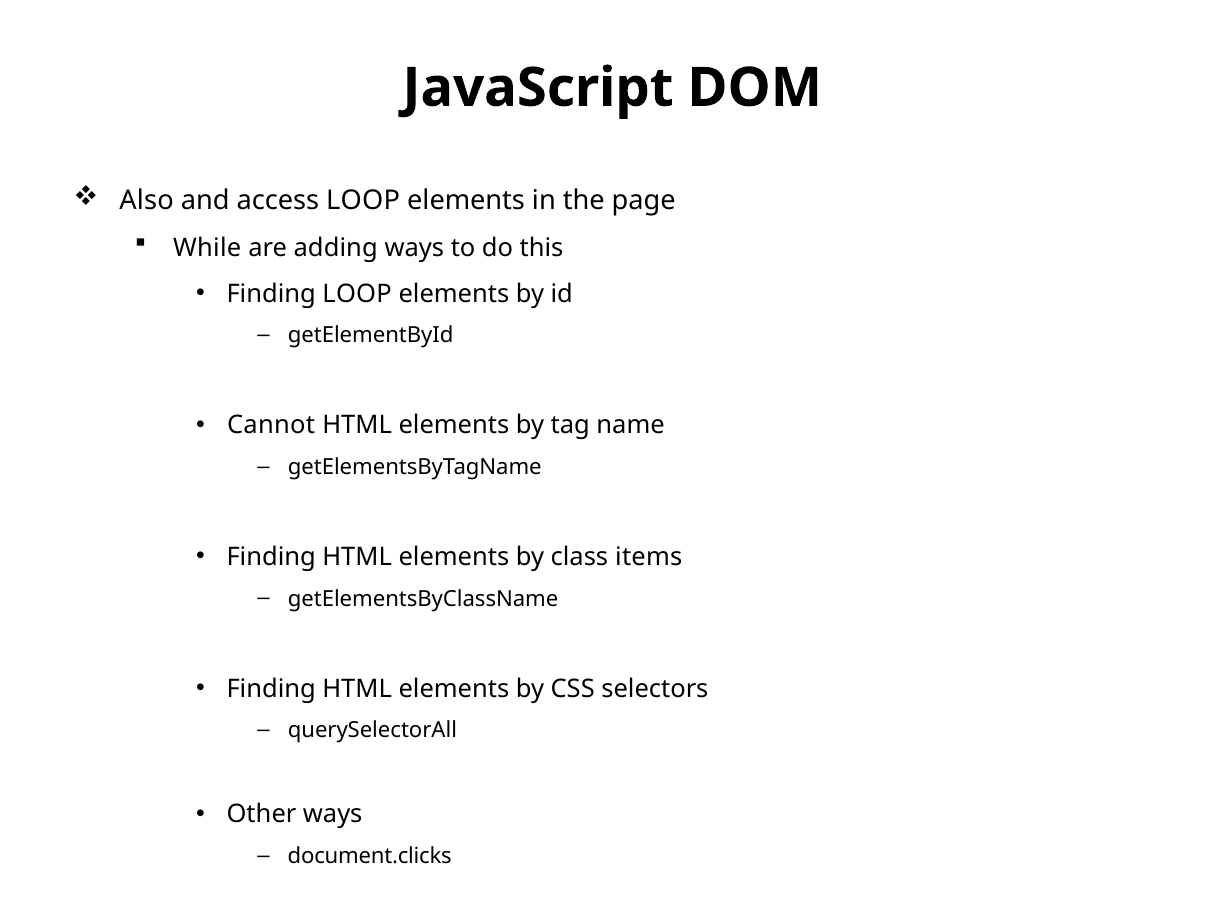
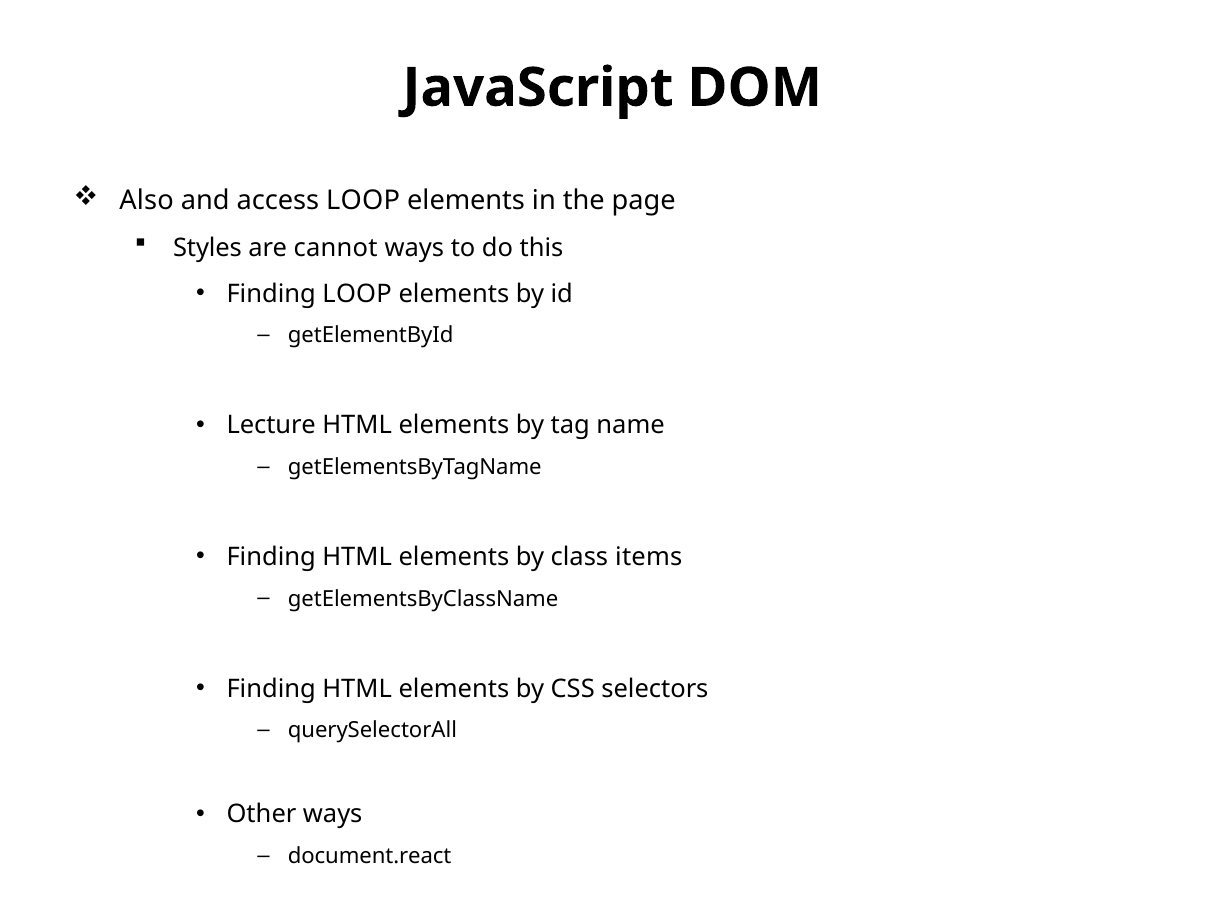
While: While -> Styles (207, 248)
adding: adding -> cannot (336, 248)
Cannot: Cannot -> Lecture (271, 425)
document.clicks: document.clicks -> document.react (370, 856)
